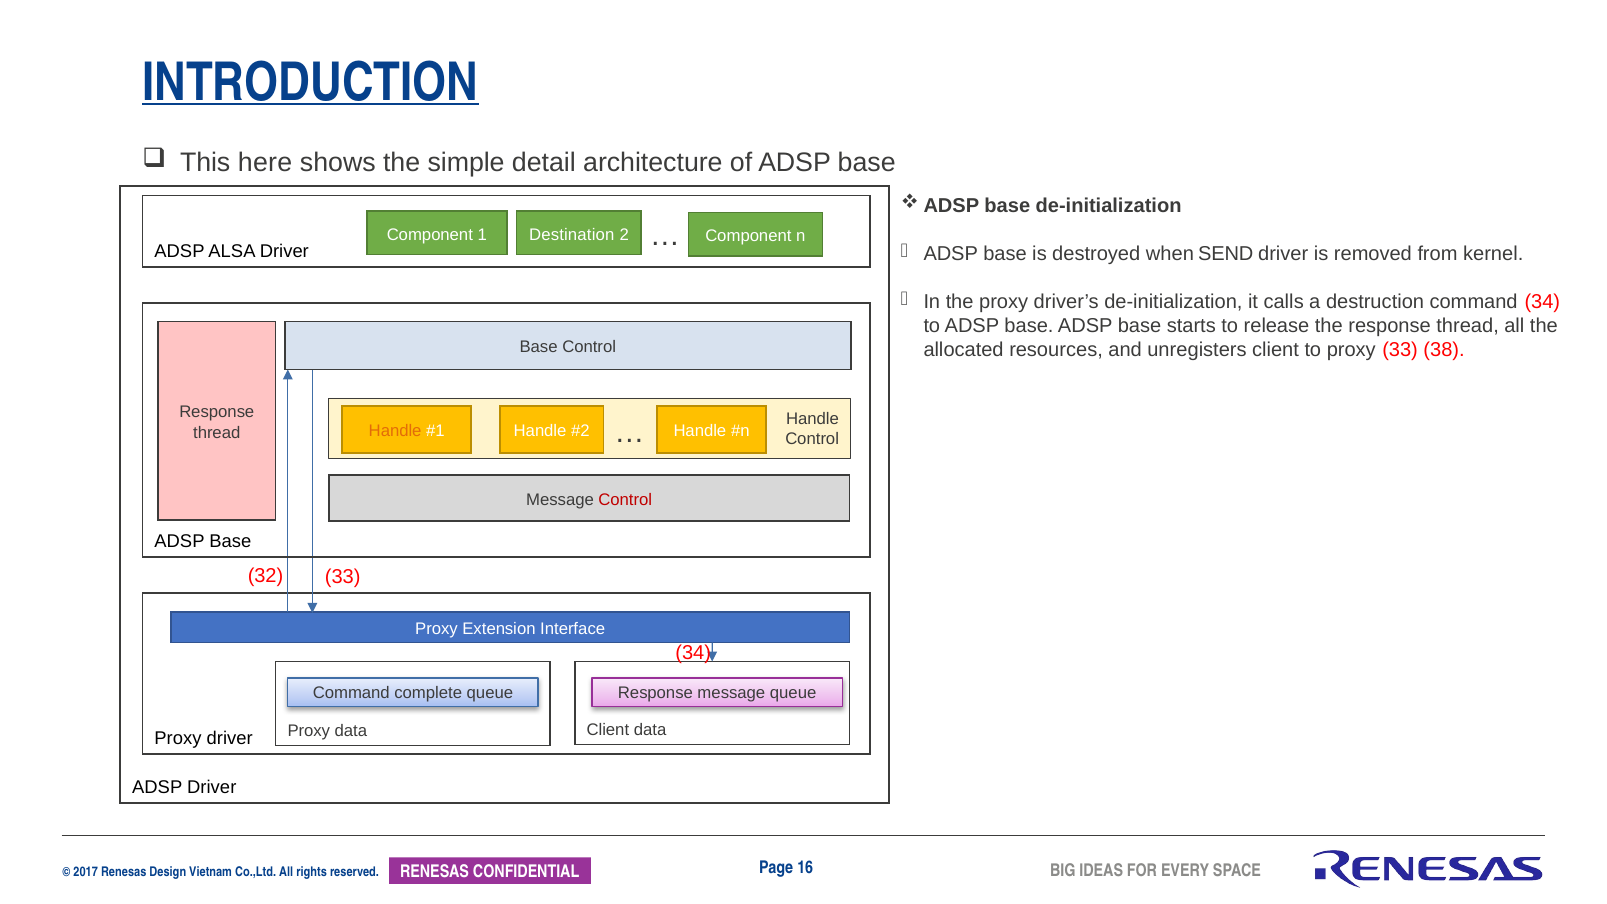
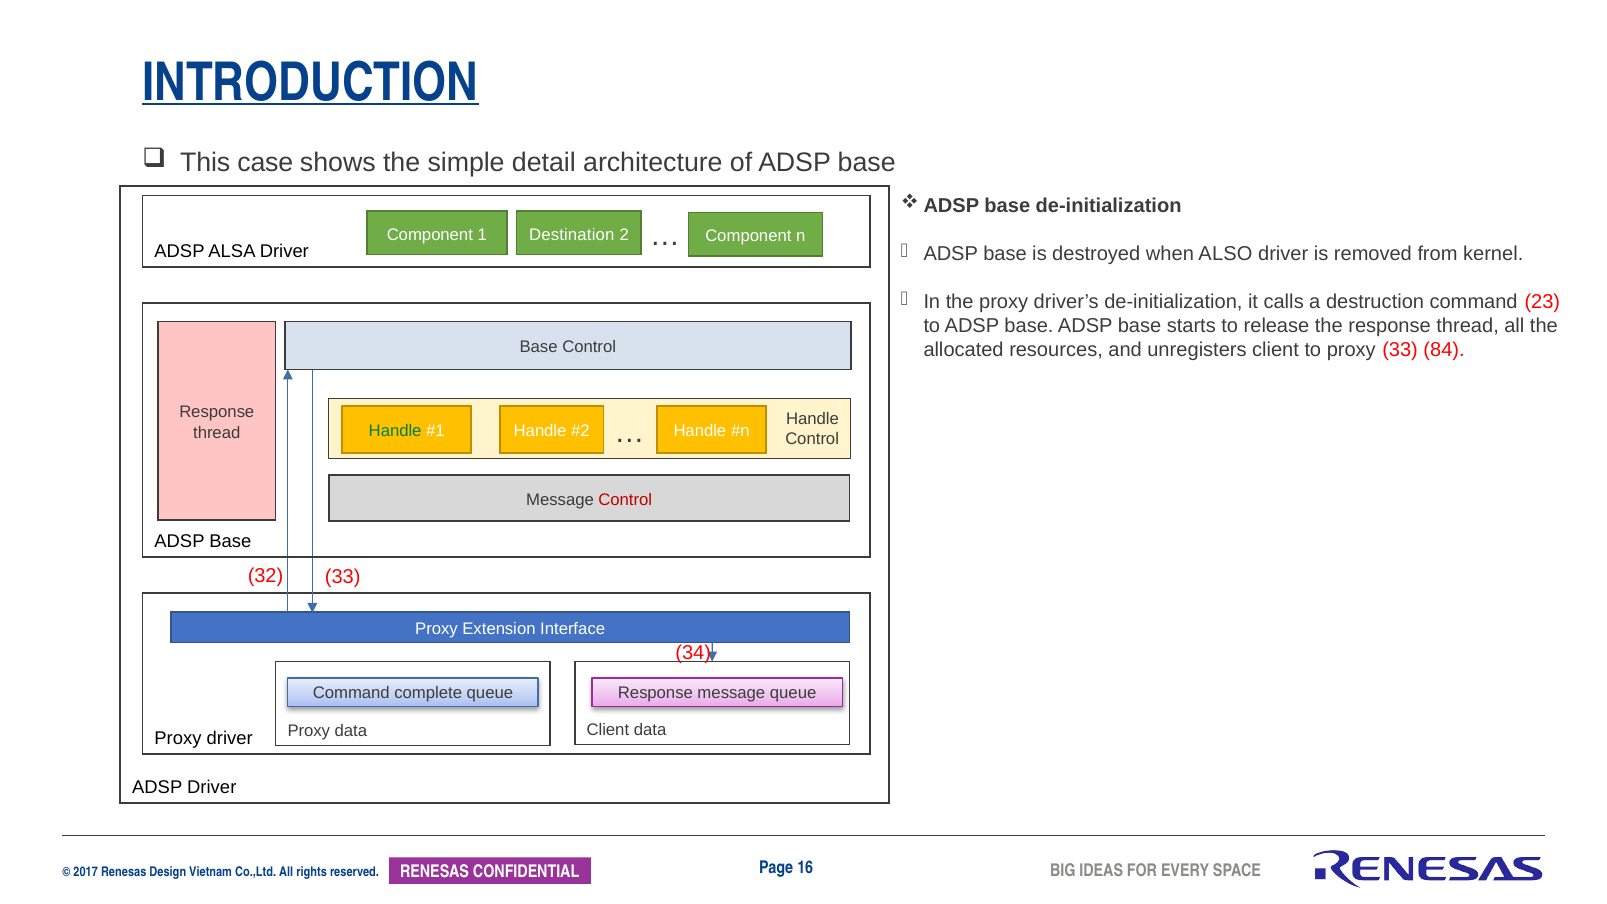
here: here -> case (265, 163)
SEND: SEND -> ALSO (1226, 254)
command 34: 34 -> 23 (1542, 302)
38: 38 -> 84 (1444, 350)
Handle colour: orange -> green (395, 431)
